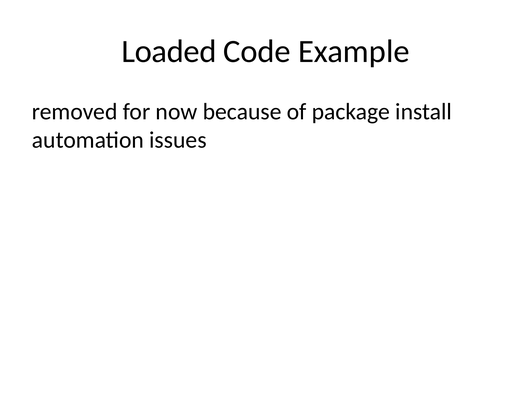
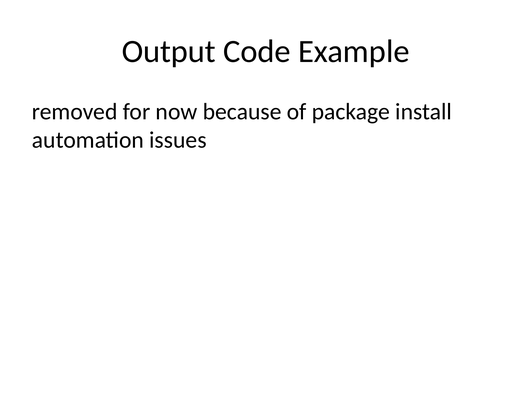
Loaded: Loaded -> Output (169, 51)
